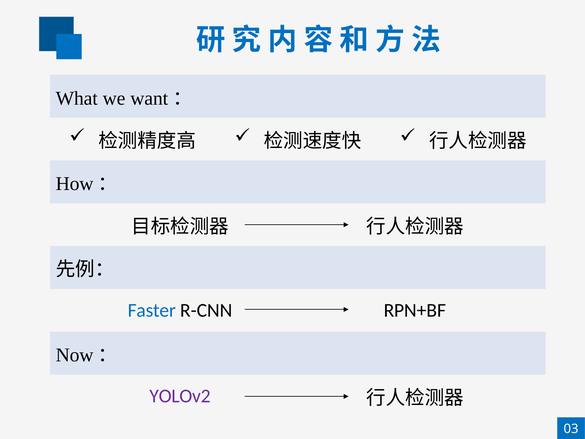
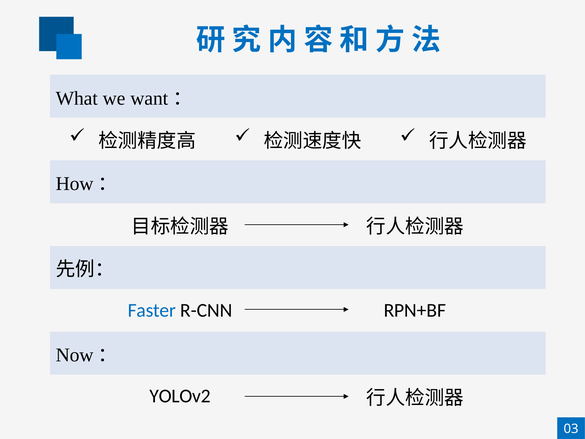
YOLOv2 colour: purple -> black (180, 396)
